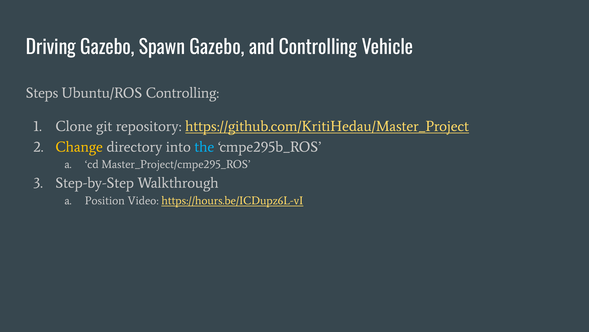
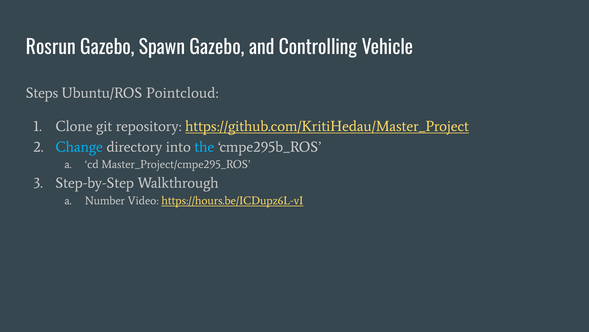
Driving: Driving -> Rosrun (51, 48)
Ubuntu/ROS Controlling: Controlling -> Pointcloud (182, 93)
Change colour: yellow -> light blue (79, 147)
Position: Position -> Number (105, 200)
